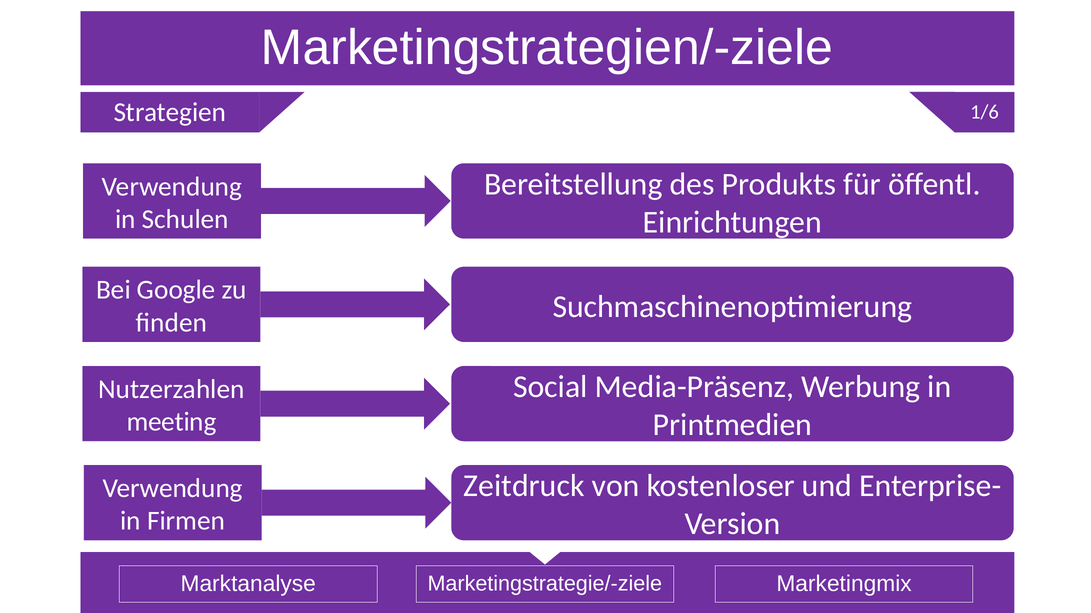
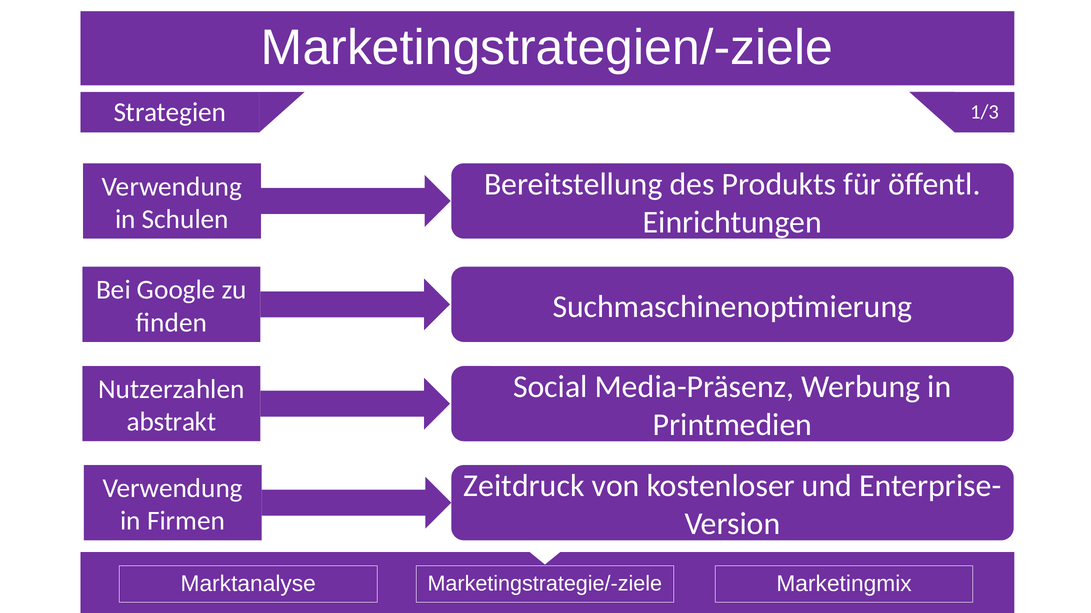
1/6: 1/6 -> 1/3 (984, 112)
meeting: meeting -> abstrakt (171, 422)
